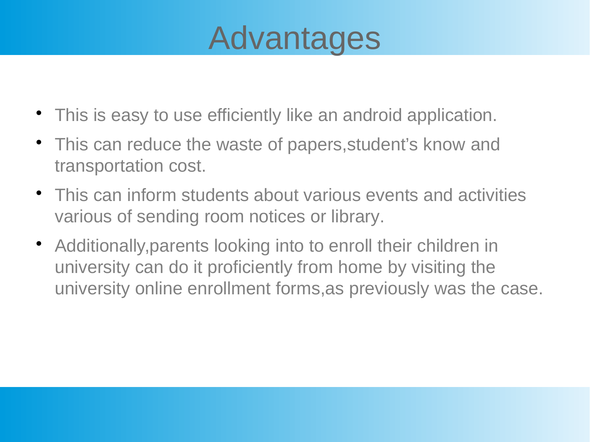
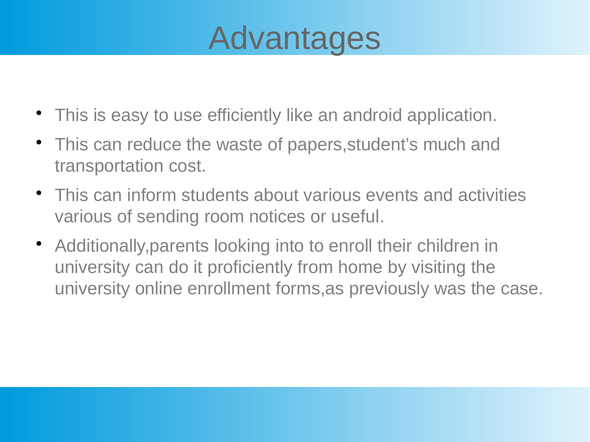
know: know -> much (445, 145)
library: library -> useful (358, 217)
